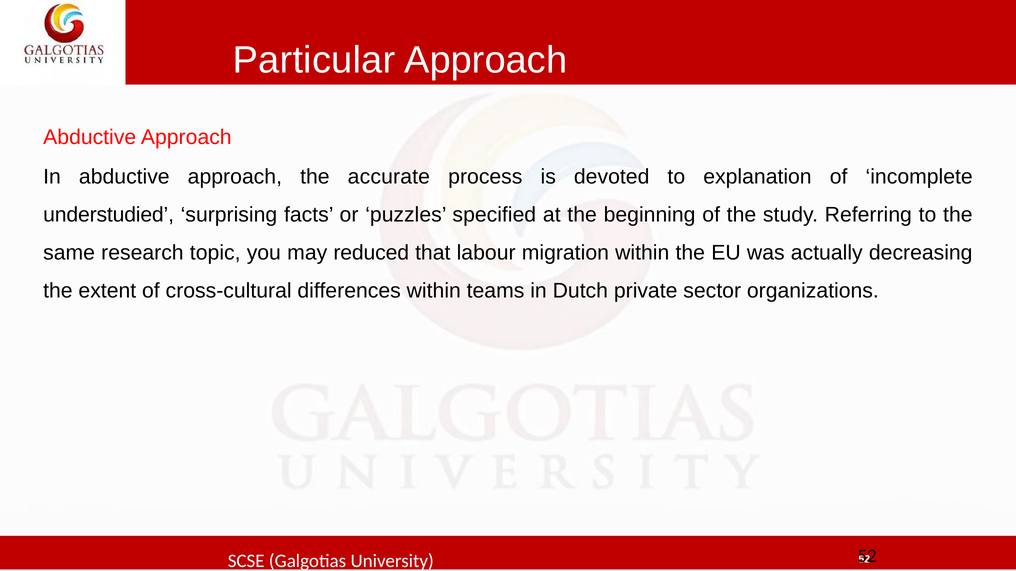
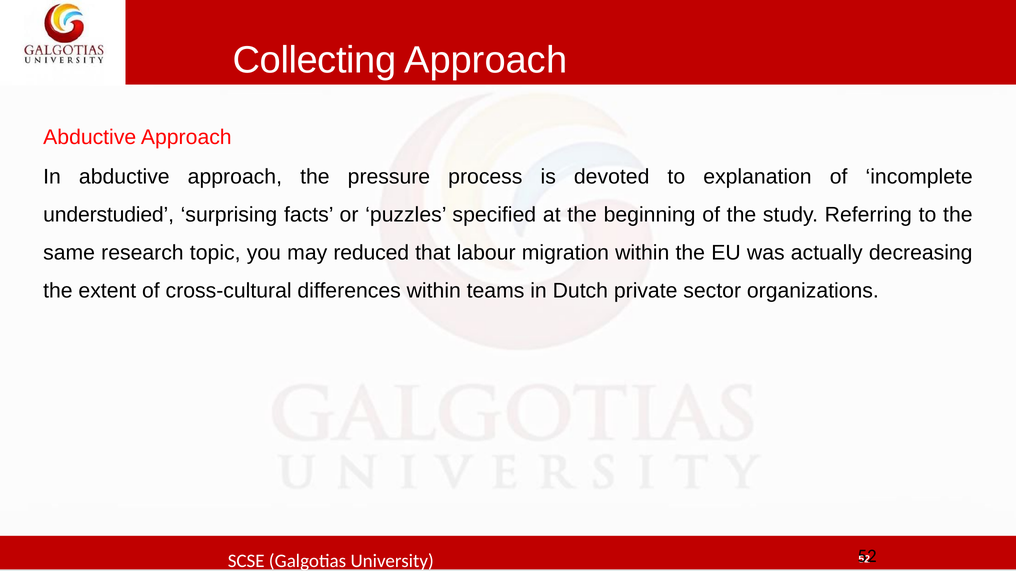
Particular: Particular -> Collecting (314, 60)
accurate: accurate -> pressure (389, 177)
